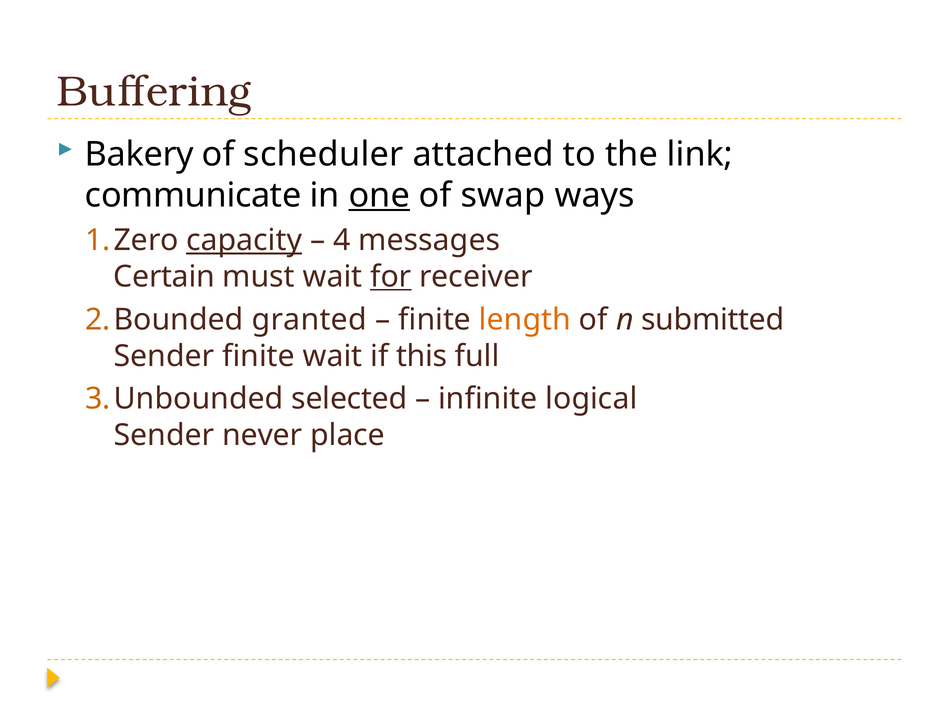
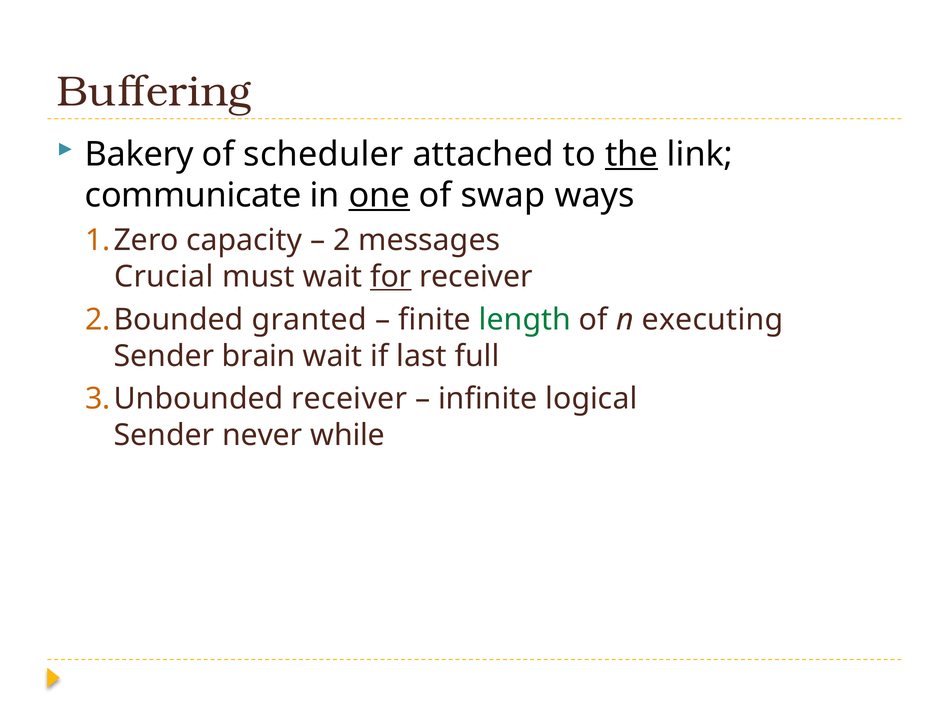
the underline: none -> present (631, 154)
capacity underline: present -> none (244, 240)
4: 4 -> 2 (342, 240)
Certain: Certain -> Crucial (164, 277)
length colour: orange -> green (525, 320)
submitted: submitted -> executing (712, 320)
Sender finite: finite -> brain (259, 356)
this: this -> last (422, 356)
selected: selected -> receiver (349, 399)
place: place -> while (348, 435)
